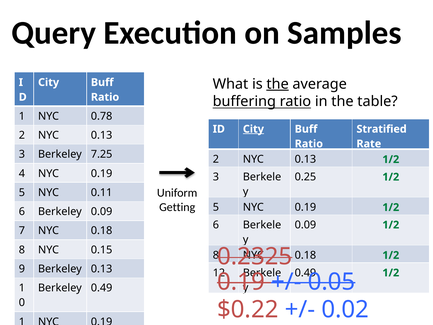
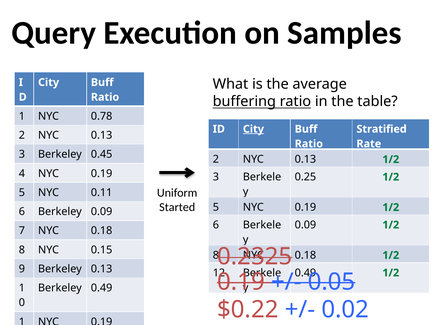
the underline: present -> none (278, 84)
7.25: 7.25 -> 0.45 (102, 154)
Getting: Getting -> Started (177, 207)
